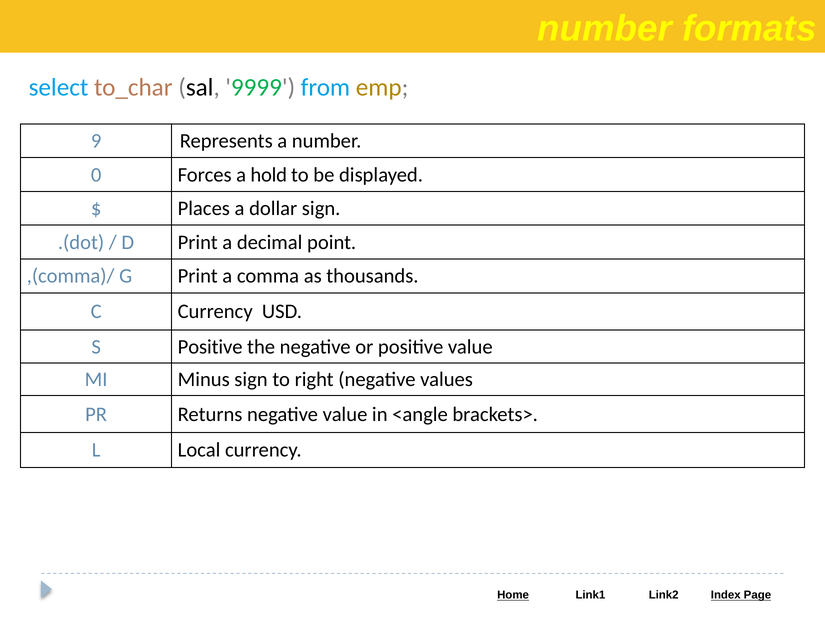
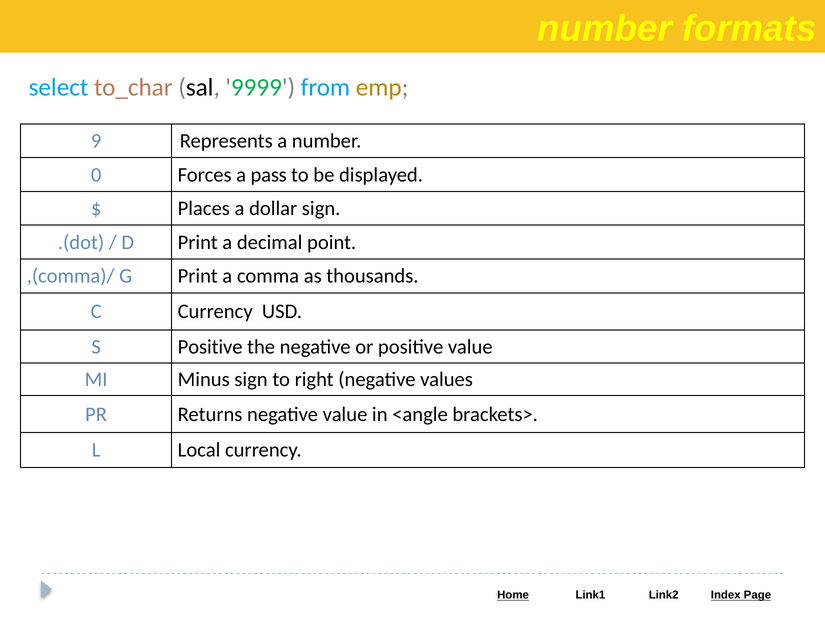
hold: hold -> pass (269, 175)
